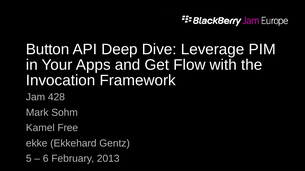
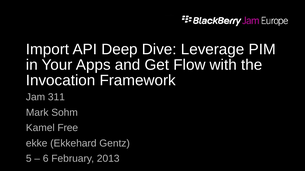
Button: Button -> Import (48, 50)
428: 428 -> 311 (56, 97)
